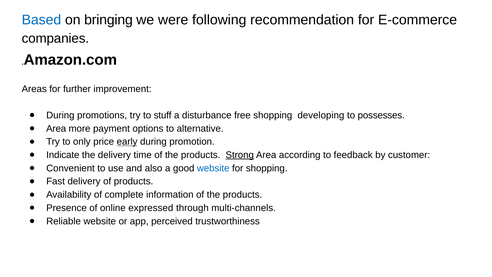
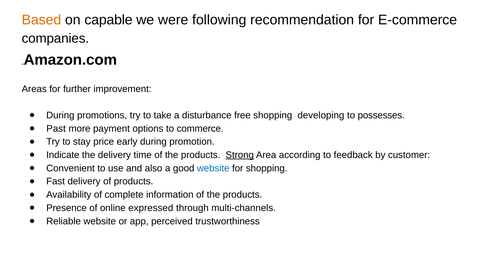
Based colour: blue -> orange (41, 20)
bringing: bringing -> capable (108, 20)
stuff: stuff -> take (163, 115)
Area: Area -> Past (56, 128)
alternative: alternative -> commerce (200, 128)
only: only -> stay (82, 142)
early underline: present -> none (127, 142)
